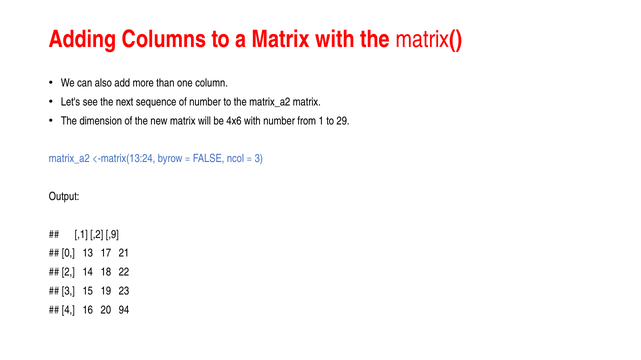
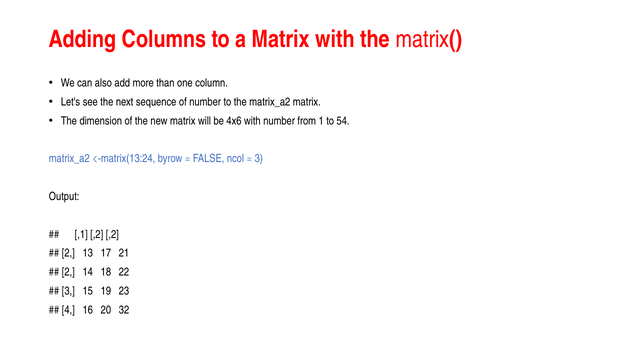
29: 29 -> 54 (343, 121)
,2 ,9: ,9 -> ,2 (112, 235)
0: 0 -> 2 (68, 254)
94: 94 -> 32 (124, 310)
